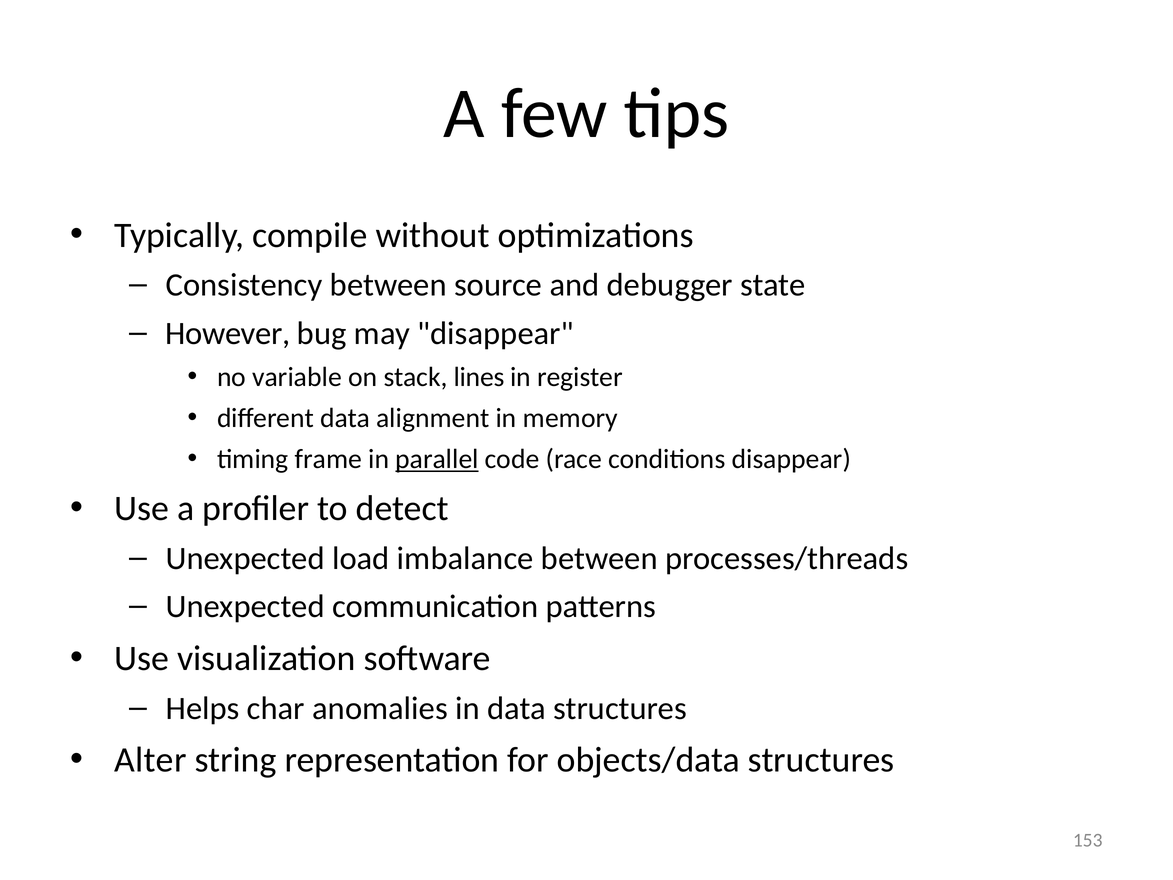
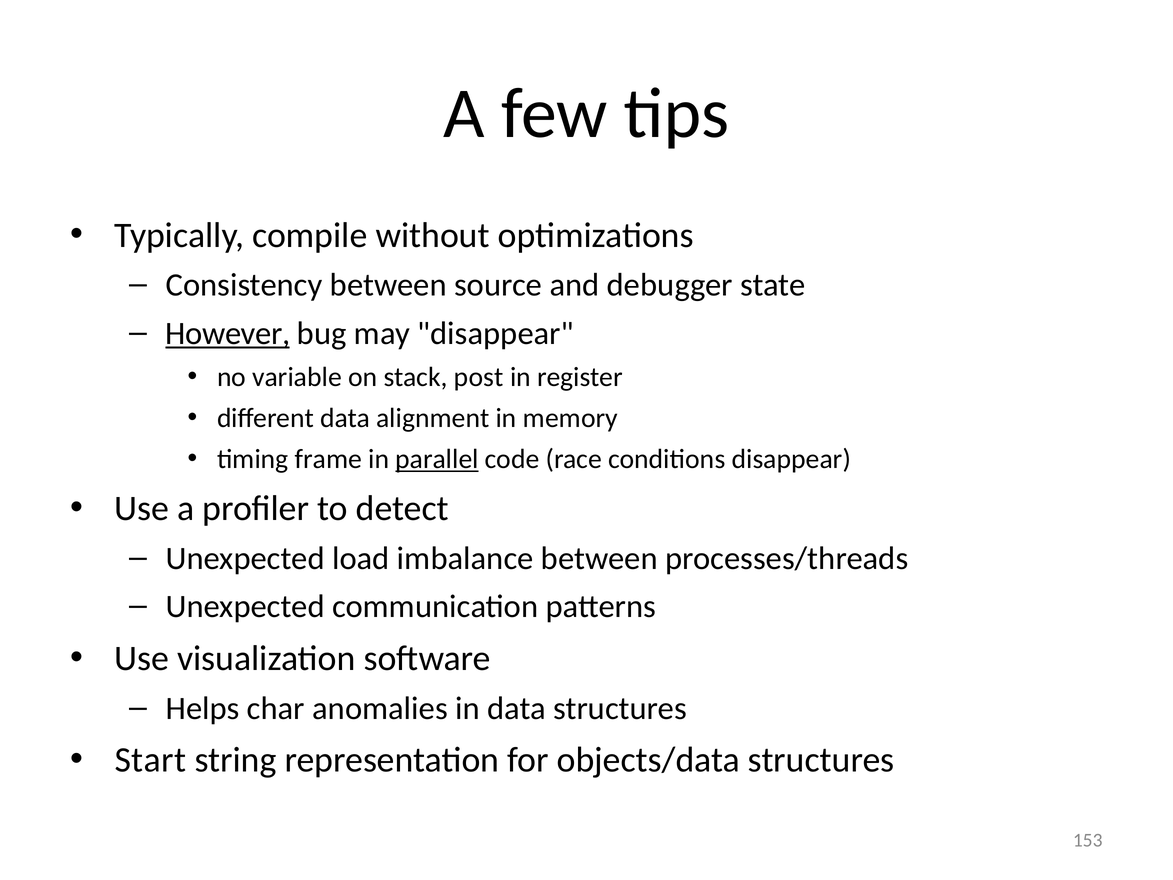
However underline: none -> present (228, 333)
lines: lines -> post (479, 377)
Alter: Alter -> Start (150, 760)
